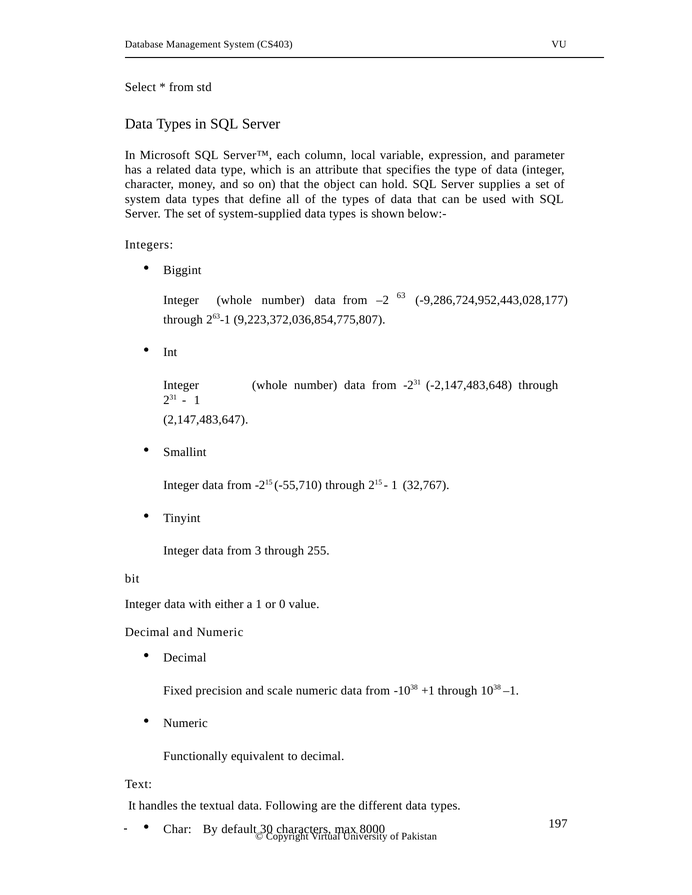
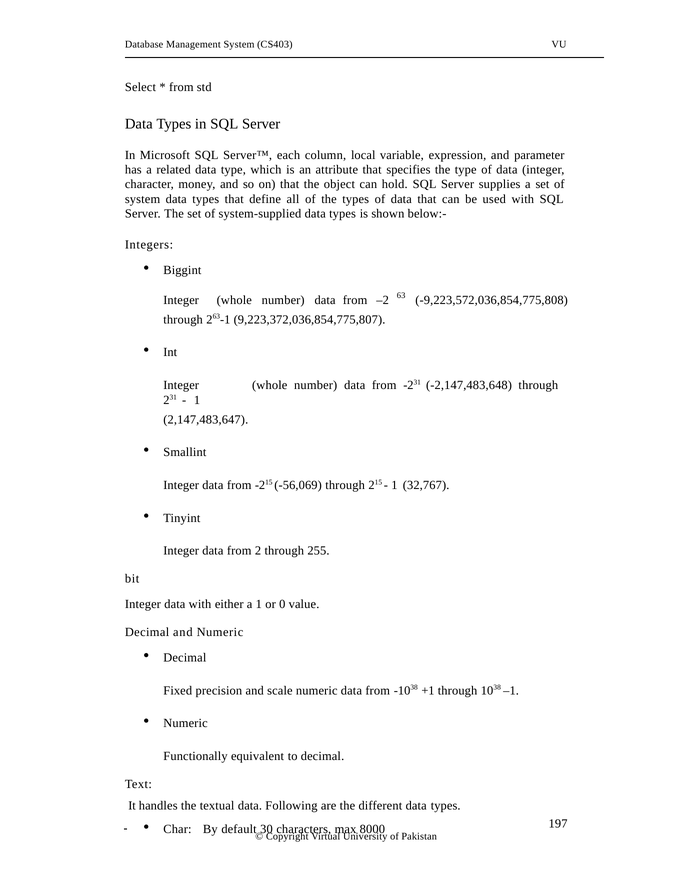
-9,286,724,952,443,028,177: -9,286,724,952,443,028,177 -> -9,223,572,036,854,775,808 (492, 300)
-55,710: -55,710 -> -56,069 (298, 485)
3: 3 -> 2 (258, 551)
